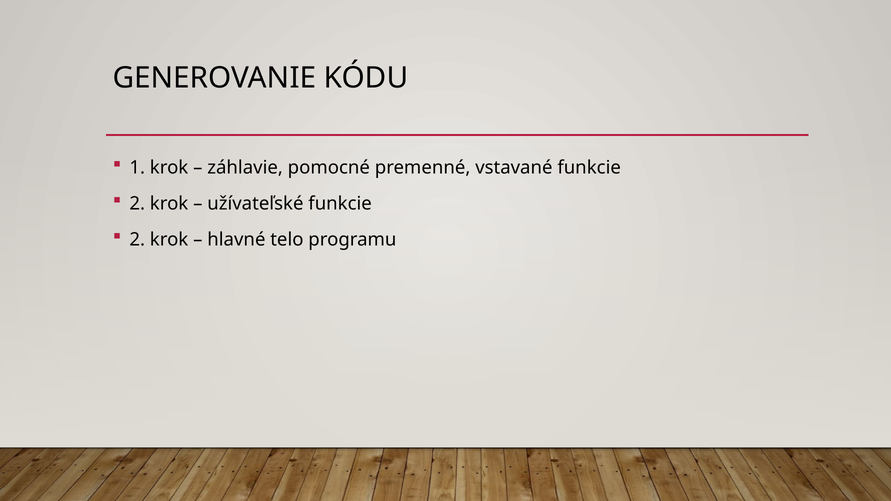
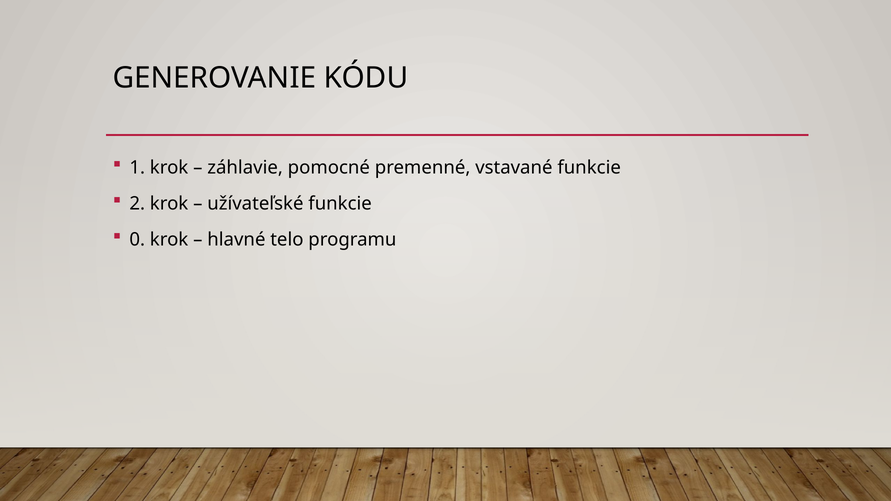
2: 2 -> 0 (137, 240)
